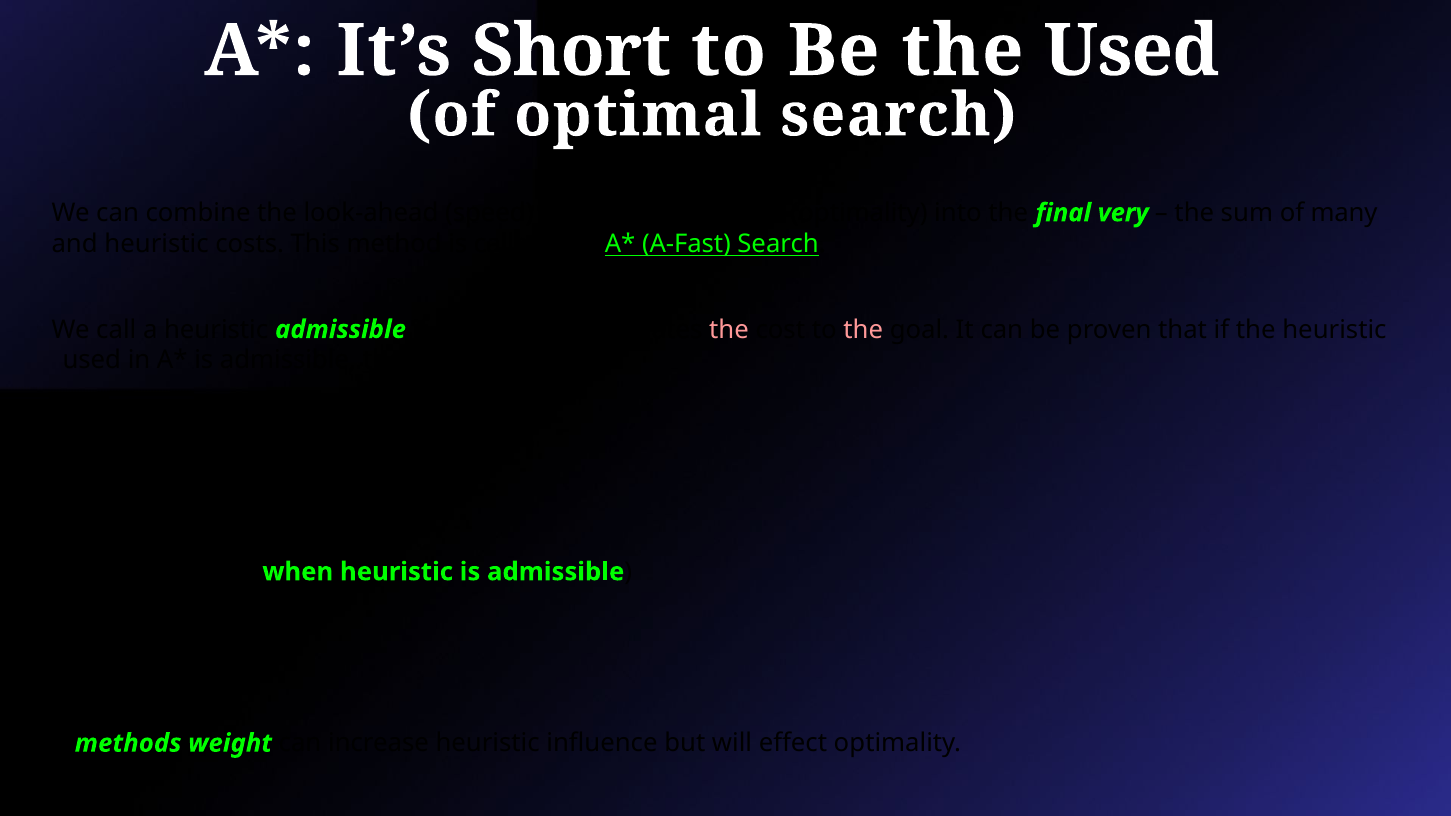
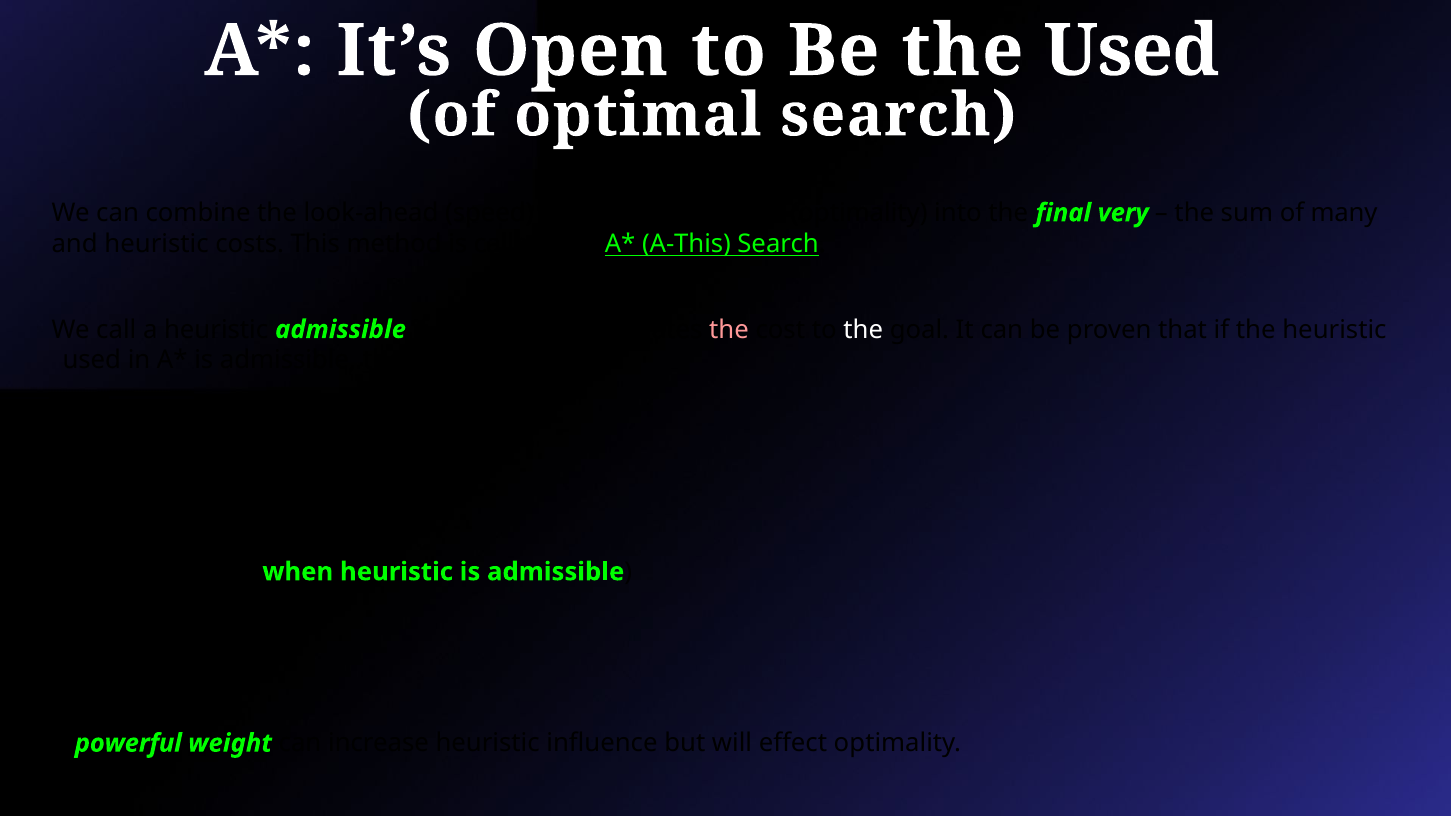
Short: Short -> Open (571, 51)
A-Fast: A-Fast -> A-This (686, 244)
the colour: pink -> white (863, 330)
methods: methods -> powerful (128, 743)
